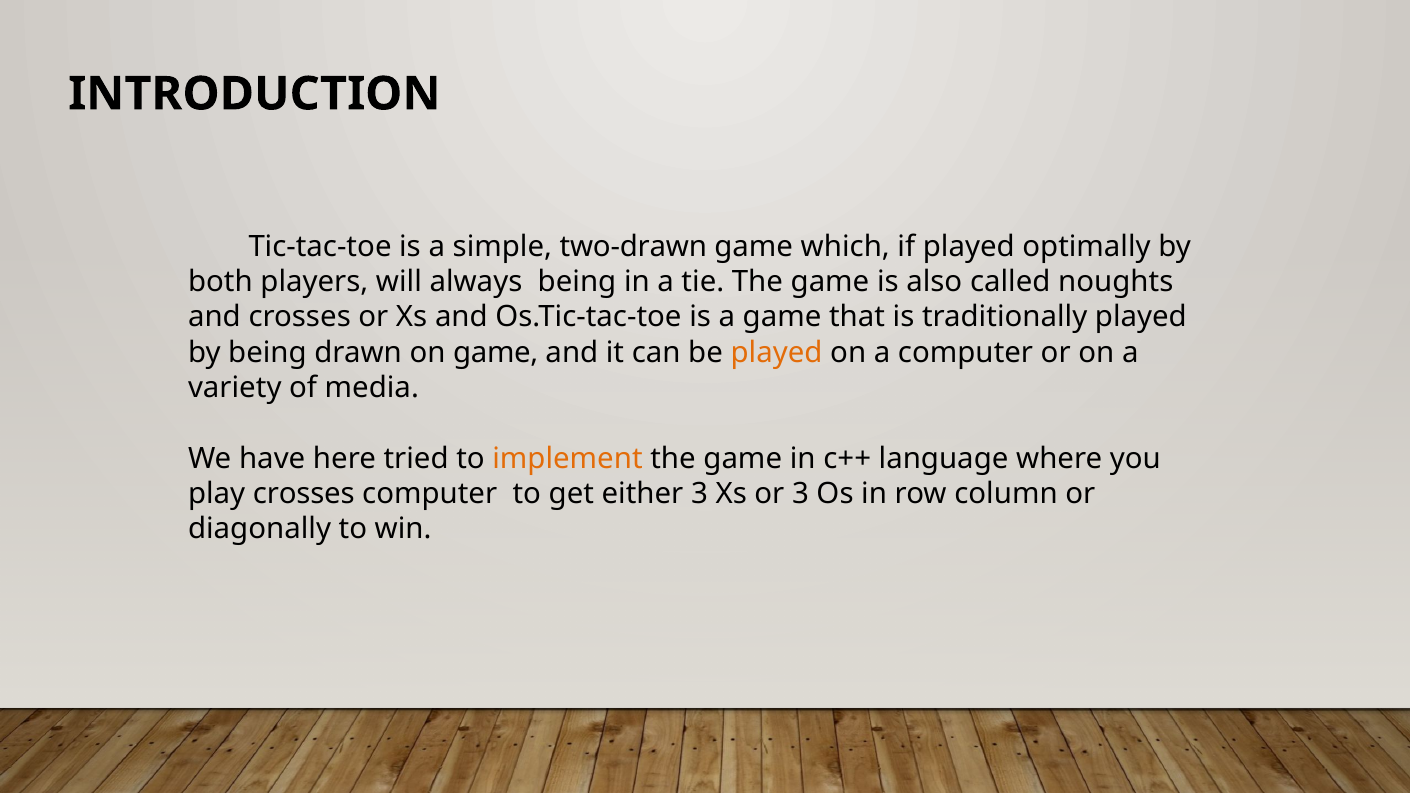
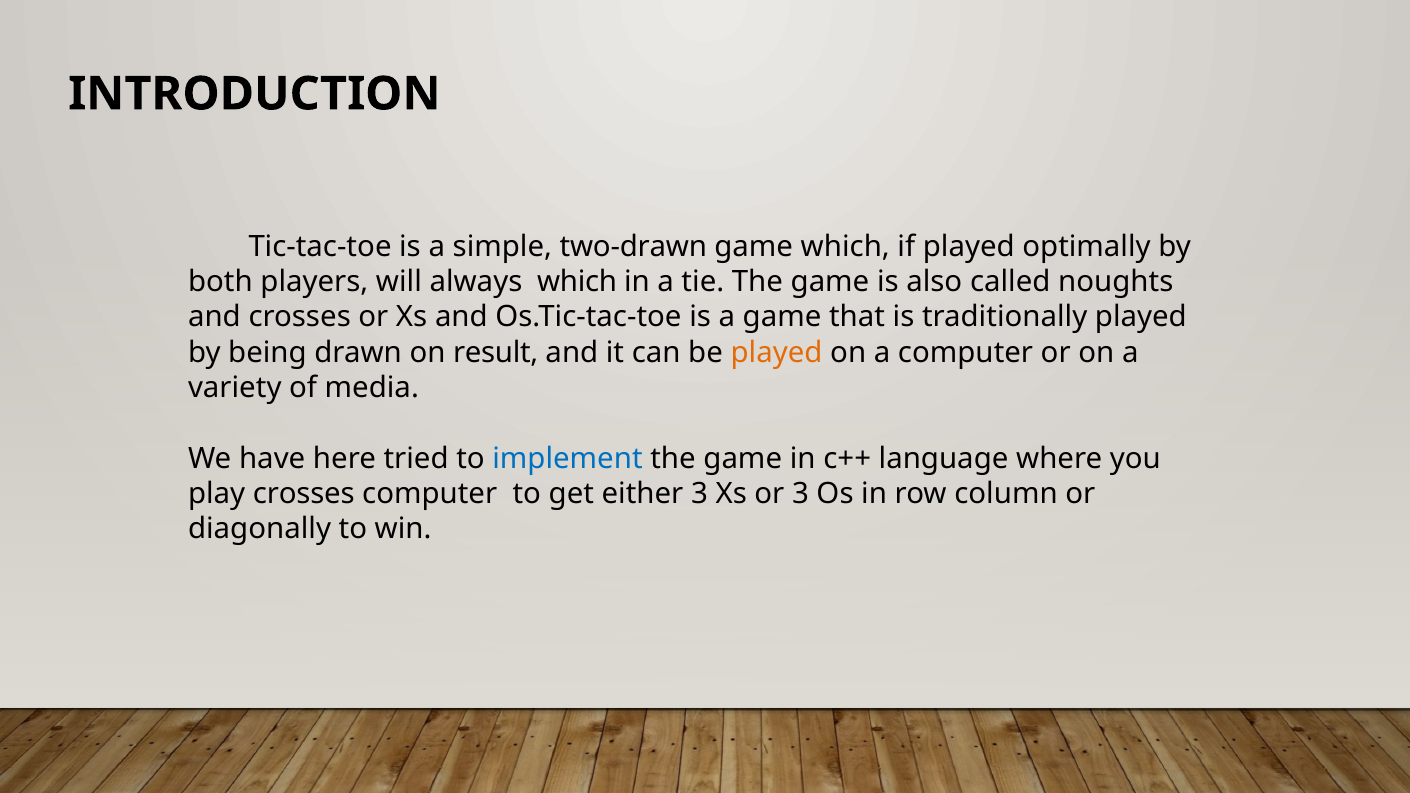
always being: being -> which (577, 282)
on game: game -> result (496, 353)
implement colour: orange -> blue (567, 458)
